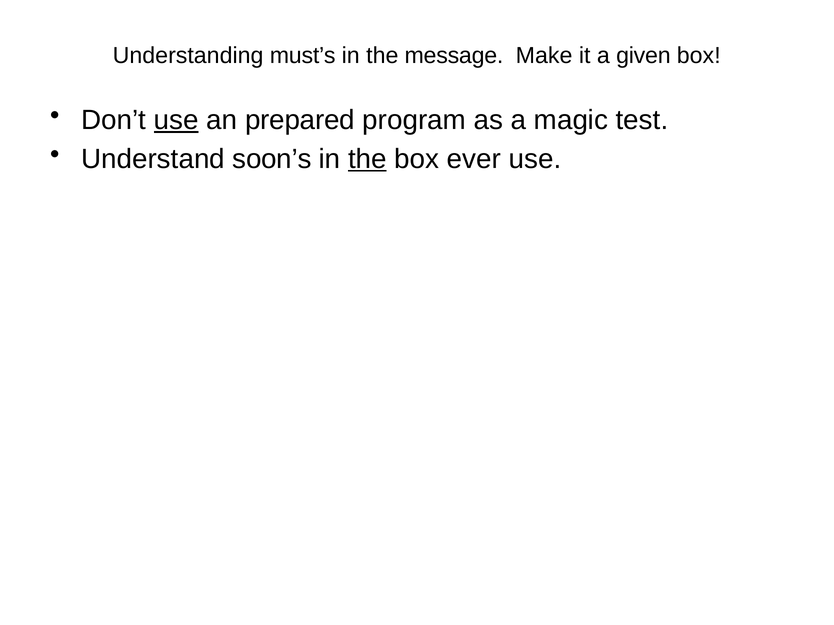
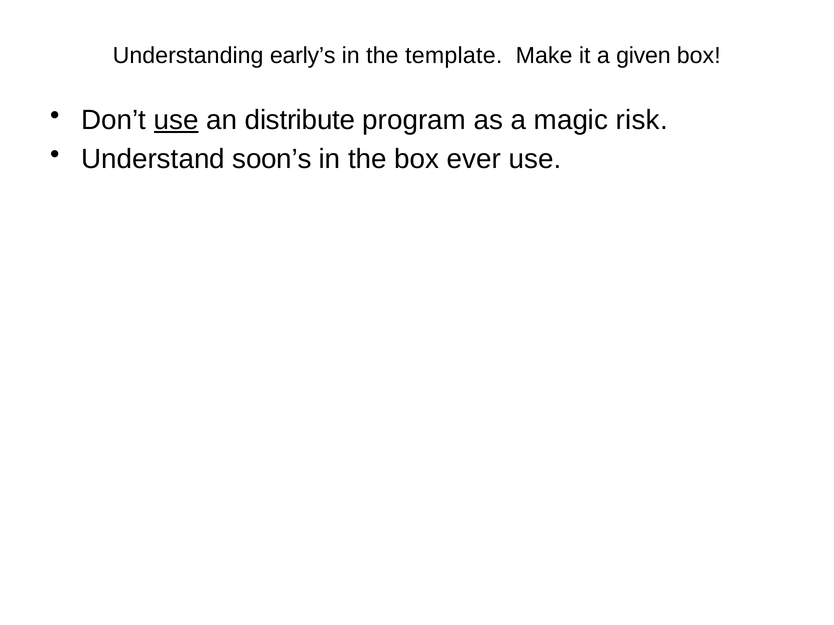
must’s: must’s -> early’s (303, 56)
message: message -> template (454, 56)
prepared: prepared -> distribute (300, 120)
test: test -> risk (642, 120)
the underline: present -> none (367, 159)
